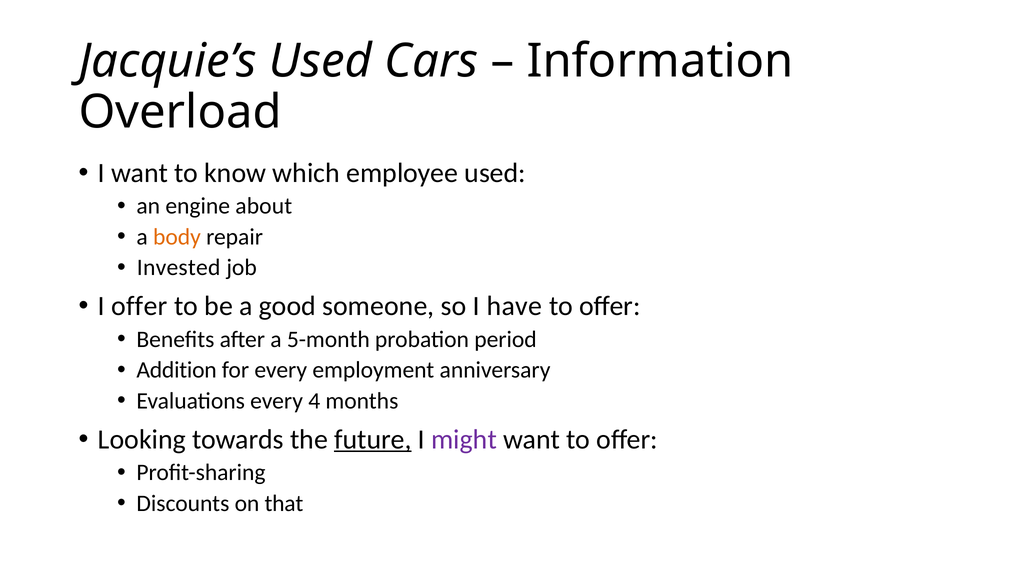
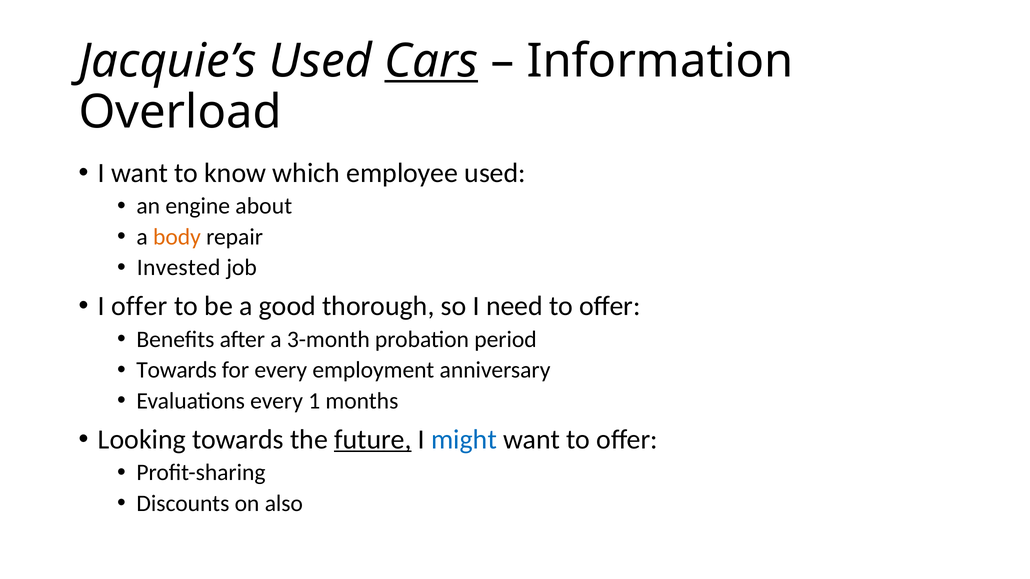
Cars underline: none -> present (431, 61)
someone: someone -> thorough (378, 306)
have: have -> need (514, 306)
5-month: 5-month -> 3-month (328, 339)
Addition: Addition -> Towards (177, 370)
4: 4 -> 1 (314, 401)
might colour: purple -> blue (464, 440)
that: that -> also (284, 504)
